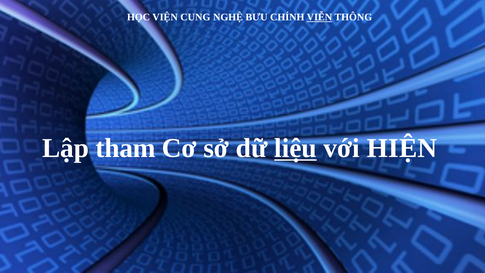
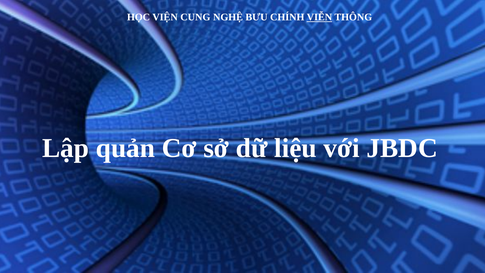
tham: tham -> quản (125, 148)
liệu underline: present -> none (295, 148)
HIỆN: HIỆN -> JBDC (402, 148)
